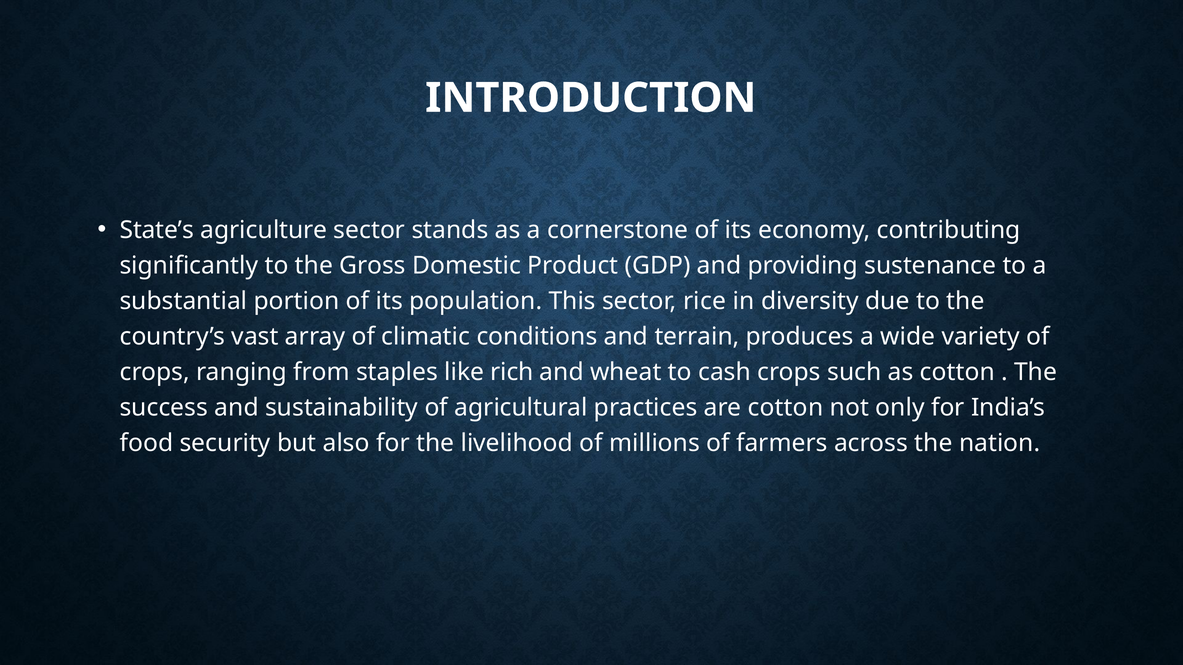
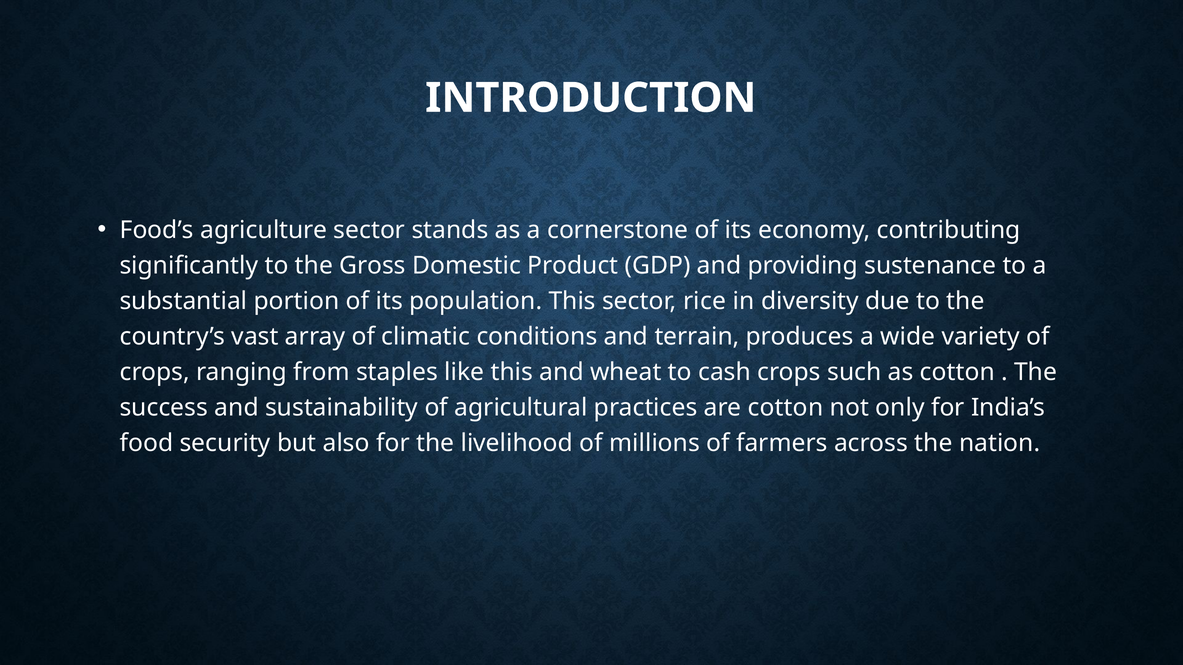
State’s: State’s -> Food’s (157, 230)
like rich: rich -> this (512, 372)
